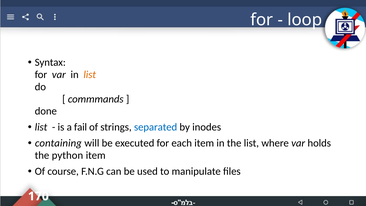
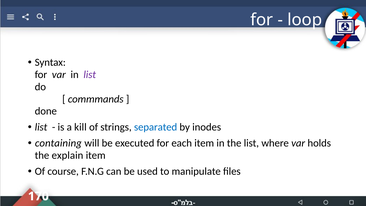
list colour: orange -> purple (90, 75)
fail: fail -> kill (80, 127)
python: python -> explain (67, 155)
